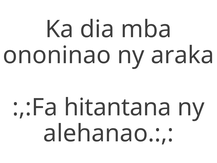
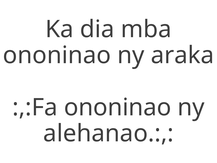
:,:Fa hitantana: hitantana -> ononinao (118, 107)
